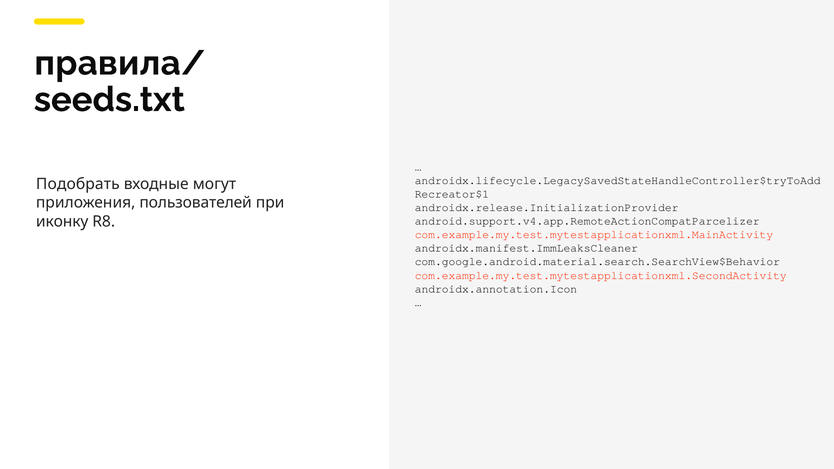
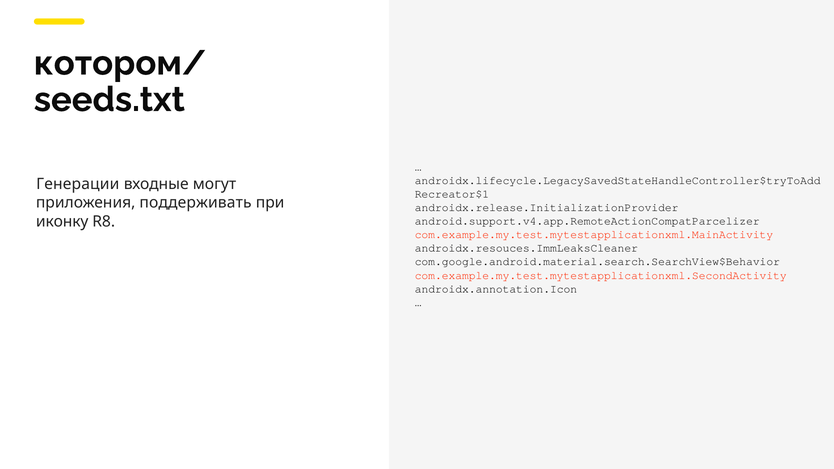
правила/: правила/ -> котором/ (120, 63)
Подобрать: Подобрать -> Генерации (78, 184)
пользователей: пользователей -> поддерживать (195, 203)
androidx.manifest.ImmLeaksCleaner: androidx.manifest.ImmLeaksCleaner -> androidx.resouces.ImmLeaksCleaner (526, 248)
